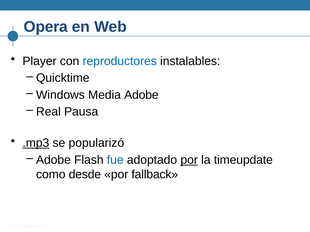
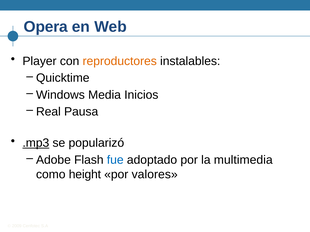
reproductores colour: blue -> orange (120, 61)
Media Adobe: Adobe -> Inicios (141, 95)
por underline: present -> none (189, 160)
timeupdate: timeupdate -> multimedia (243, 160)
desde: desde -> height (85, 175)
fallback: fallback -> valores (155, 175)
